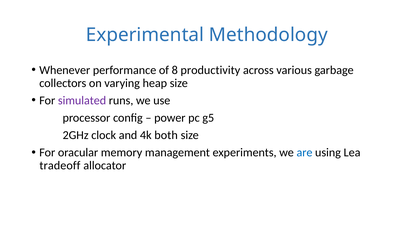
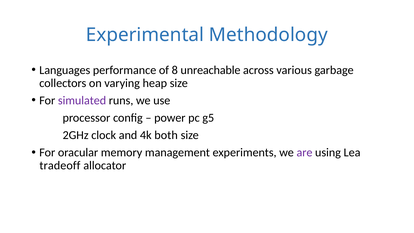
Whenever: Whenever -> Languages (65, 70)
productivity: productivity -> unreachable (210, 70)
are colour: blue -> purple (304, 152)
